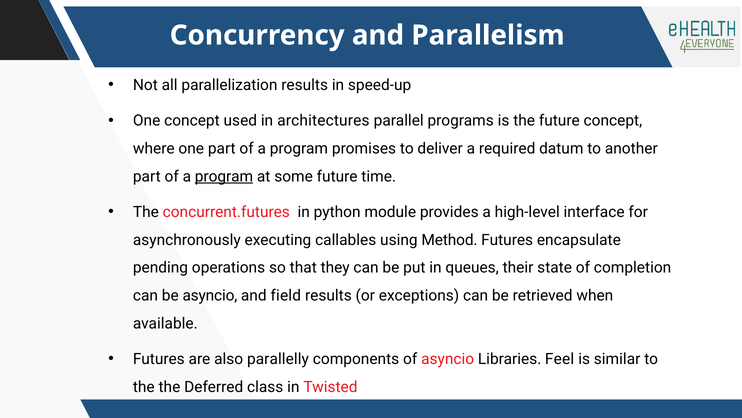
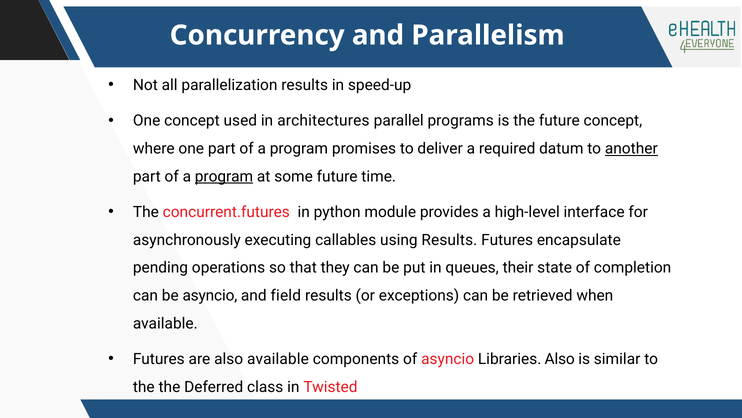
another underline: none -> present (631, 148)
using Method: Method -> Results (449, 240)
also parallelly: parallelly -> available (278, 359)
Libraries Feel: Feel -> Also (560, 359)
